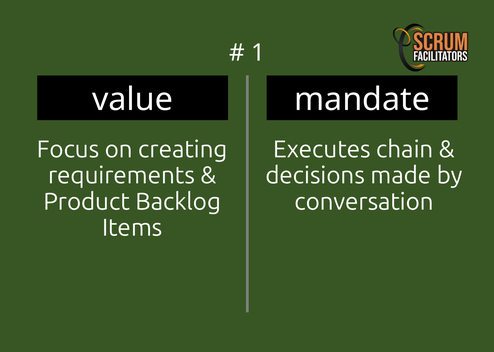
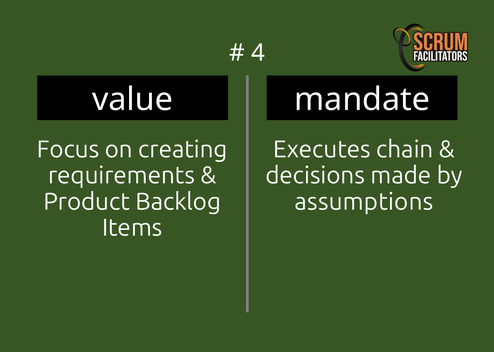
1: 1 -> 4 (258, 53)
conversation: conversation -> assumptions (364, 202)
